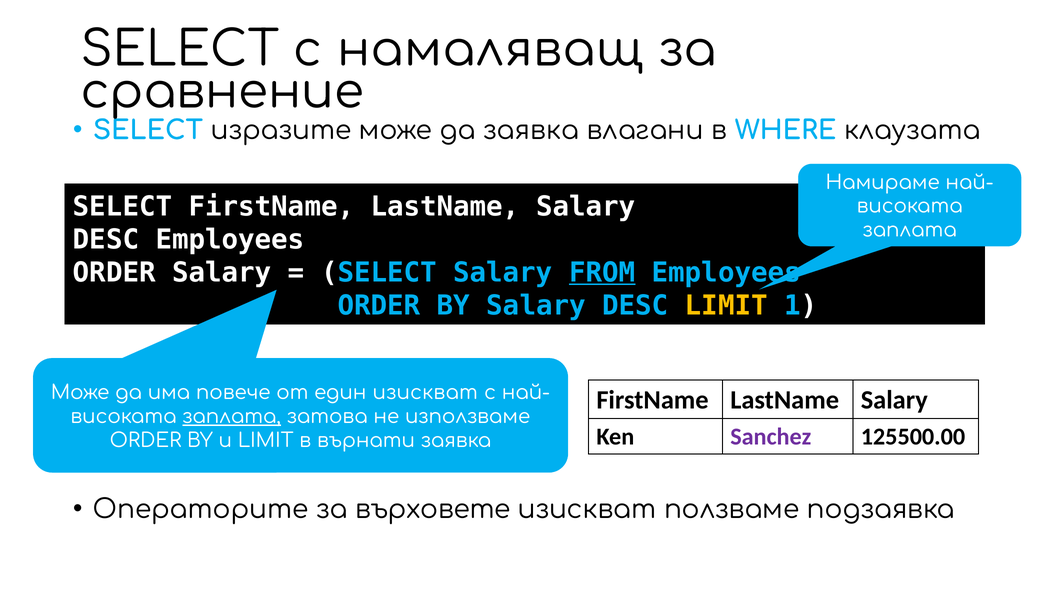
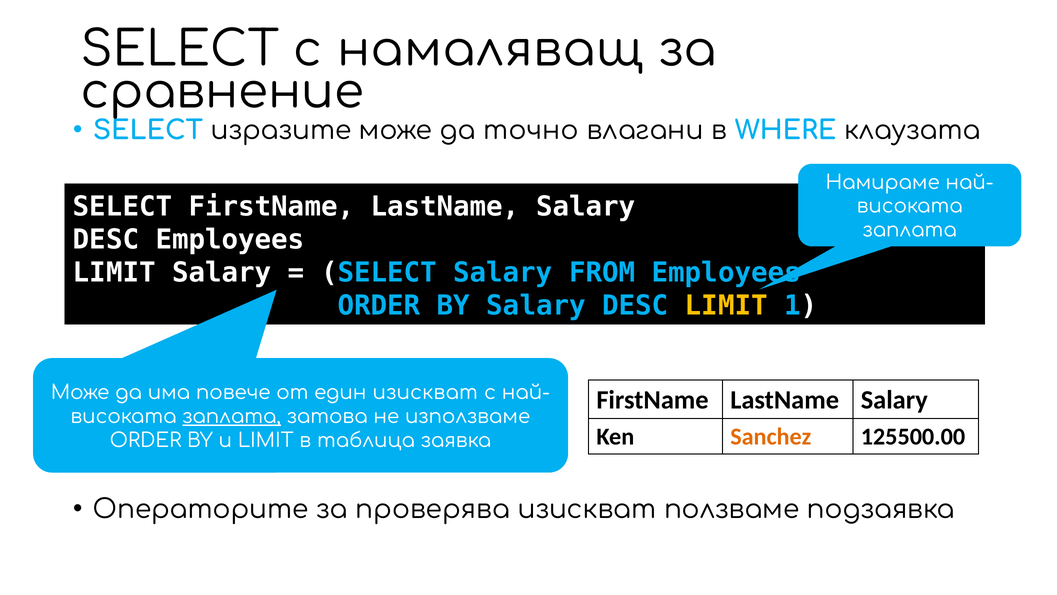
да заявка: заявка -> точно (531, 130)
ORDER: ORDER -> LIMIT (114, 272)
FROM underline: present -> none (602, 272)
Sanchez colour: purple -> orange (771, 436)
върнати: върнати -> таблица (366, 440)
върховете: върховете -> проверява (433, 509)
